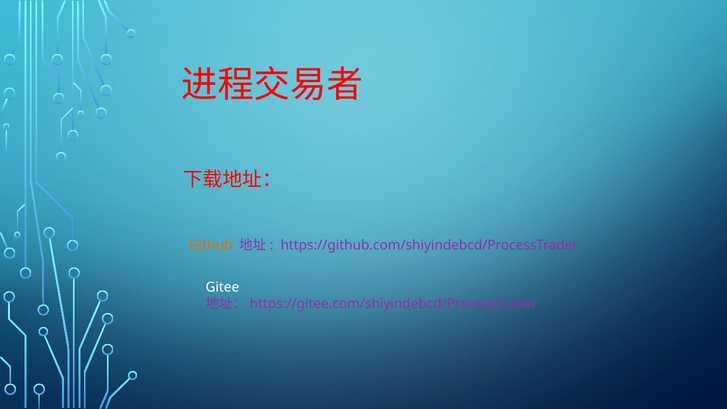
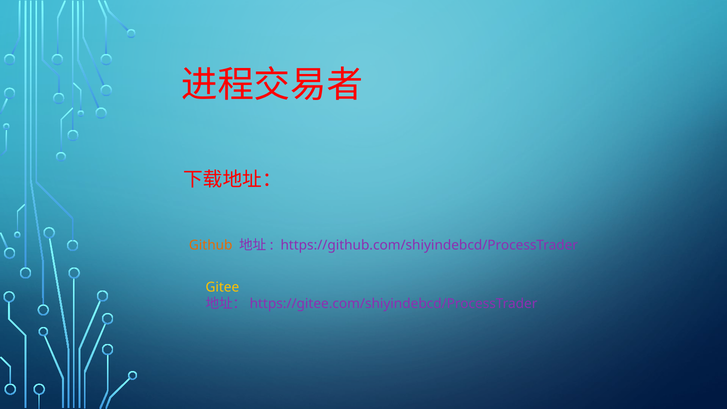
Gitee colour: white -> yellow (222, 287)
